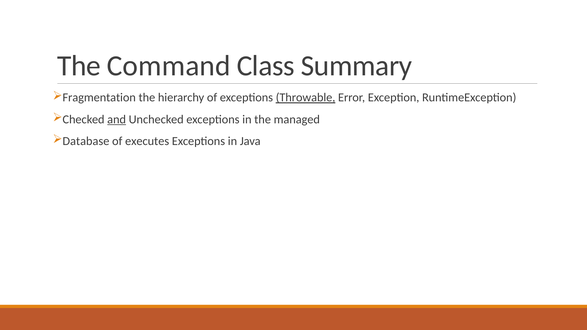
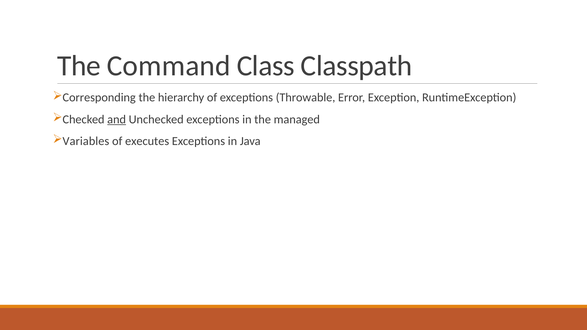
Summary: Summary -> Classpath (356, 66)
Fragmentation: Fragmentation -> Corresponding (99, 98)
Throwable underline: present -> none (306, 98)
Database: Database -> Variables (86, 141)
